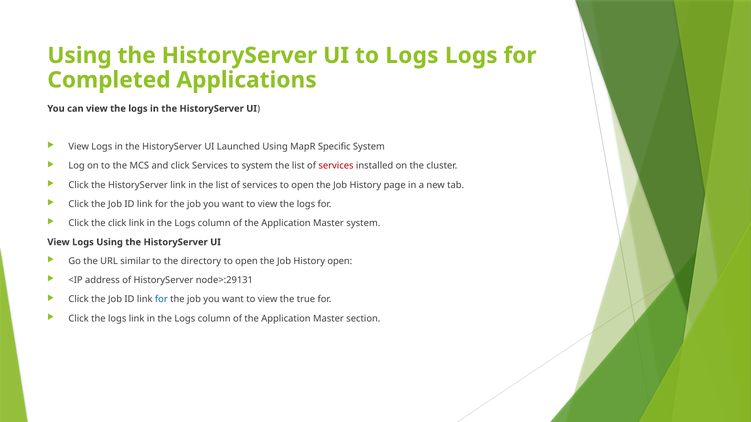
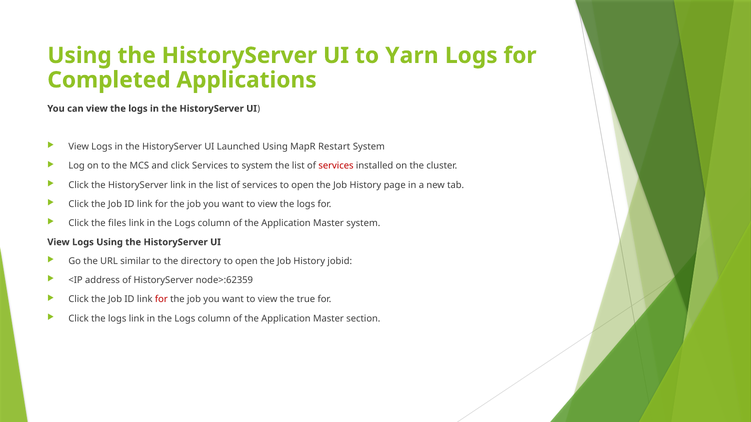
to Logs: Logs -> Yarn (412, 56)
Specific: Specific -> Restart (334, 147)
the click: click -> files (117, 223)
History open: open -> jobid (340, 261)
node>:29131: node>:29131 -> node>:62359 (224, 281)
for colour: blue -> red (161, 300)
